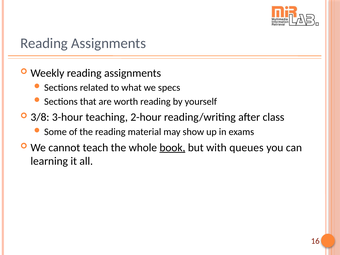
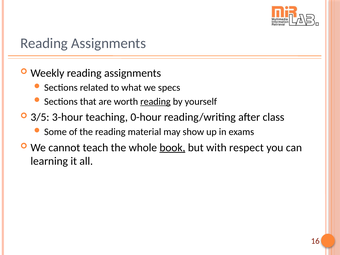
reading underline: none -> present (155, 102)
3/8: 3/8 -> 3/5 (40, 117)
2-hour: 2-hour -> 0-hour (146, 117)
queues: queues -> respect (246, 148)
